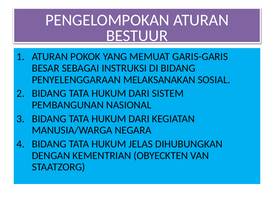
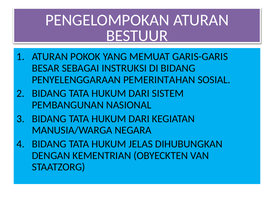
MELAKSANAKAN: MELAKSANAKAN -> PEMERINTAHAN (159, 79)
